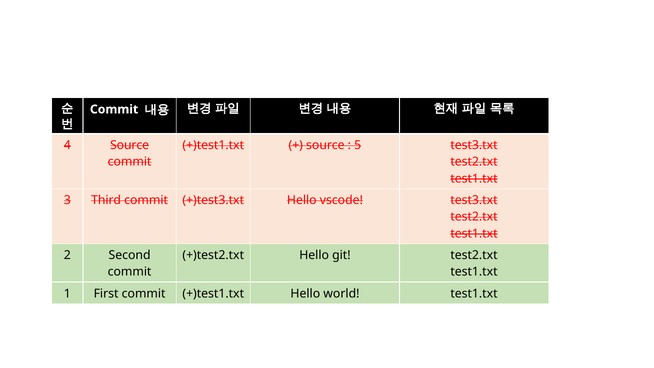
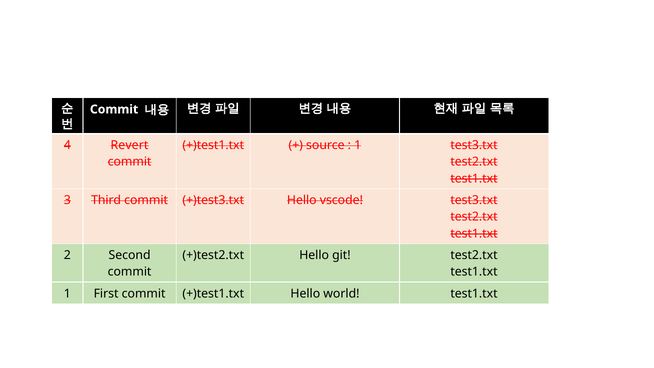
4 Source: Source -> Revert (130, 145)
5: 5 -> 1 (358, 145)
